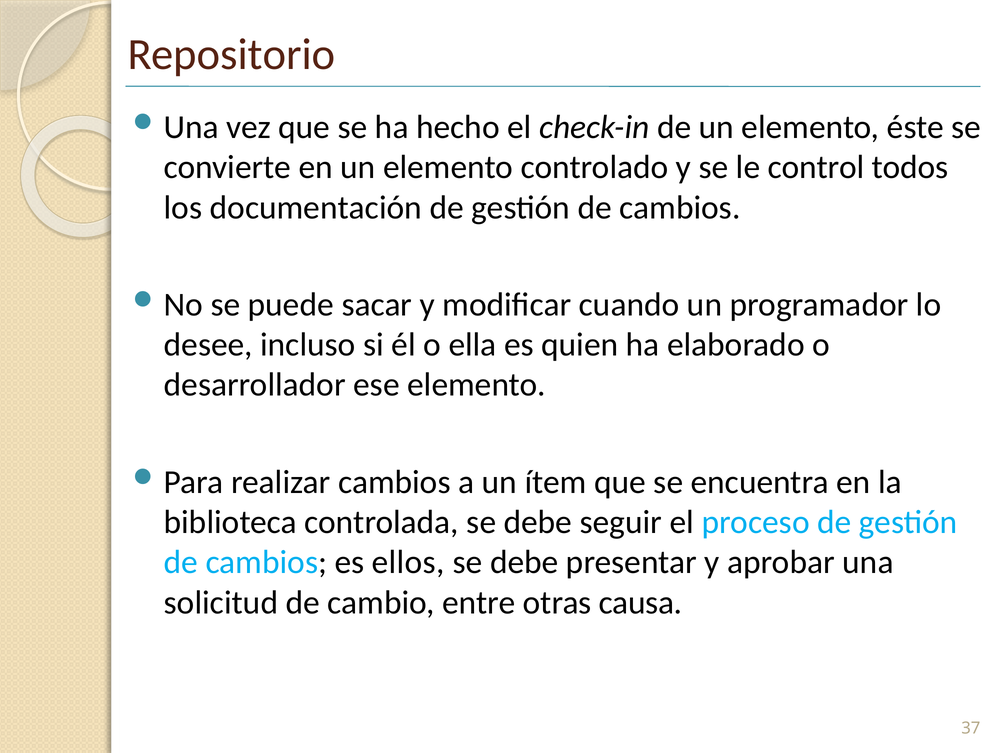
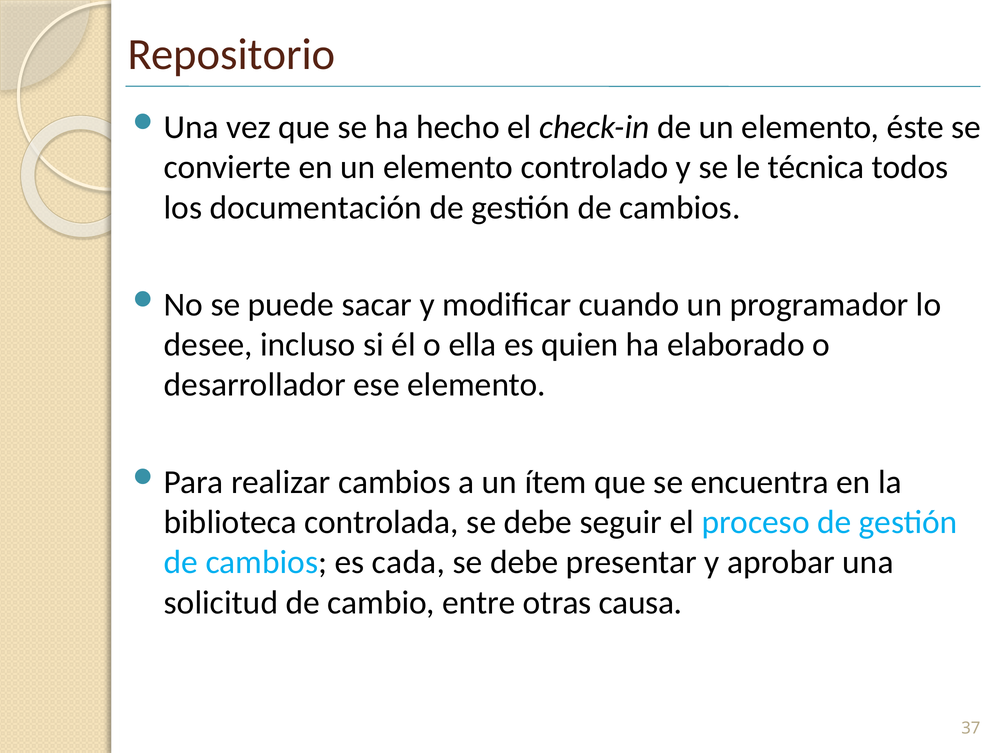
control: control -> técnica (816, 167)
ellos: ellos -> cada (408, 562)
